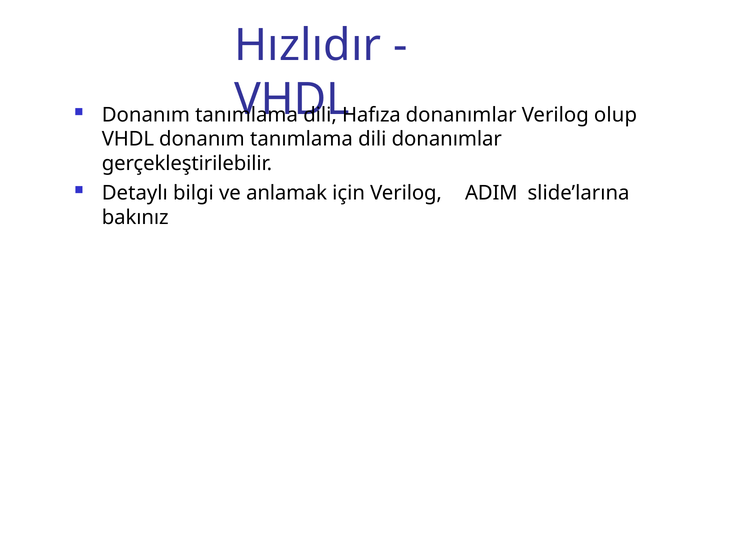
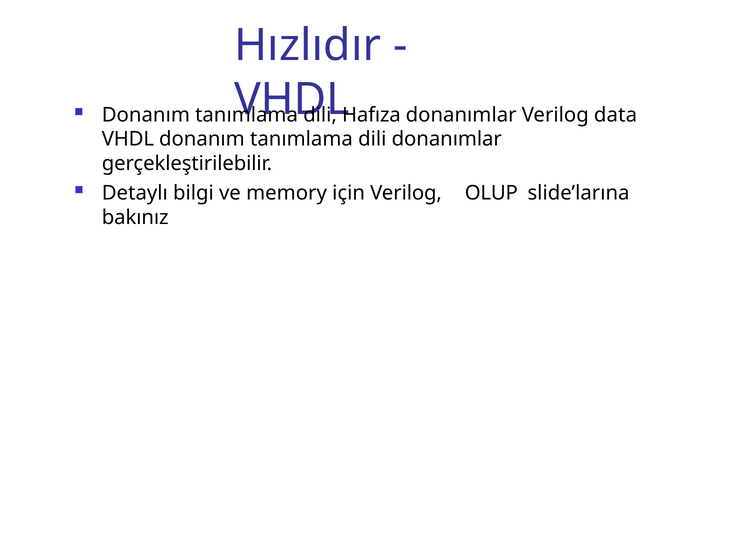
olup: olup -> data (616, 115)
anlamak: anlamak -> memory (287, 193)
ADIM: ADIM -> OLUP (491, 193)
